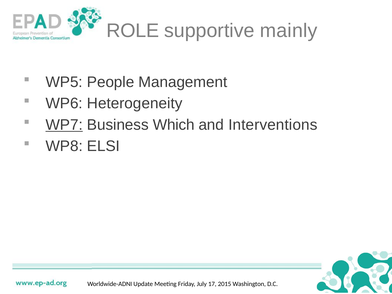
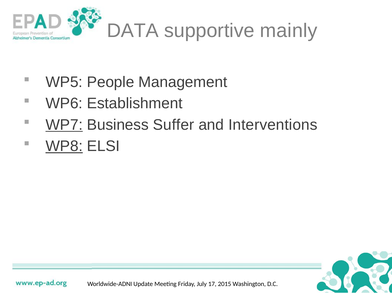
ROLE: ROLE -> DATA (133, 31)
Heterogeneity: Heterogeneity -> Establishment (135, 103)
Which: Which -> Suffer (174, 125)
WP8 underline: none -> present (64, 146)
